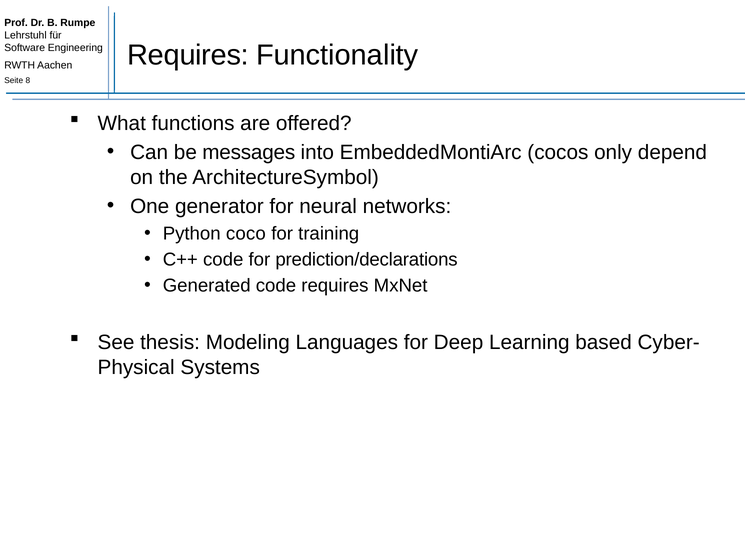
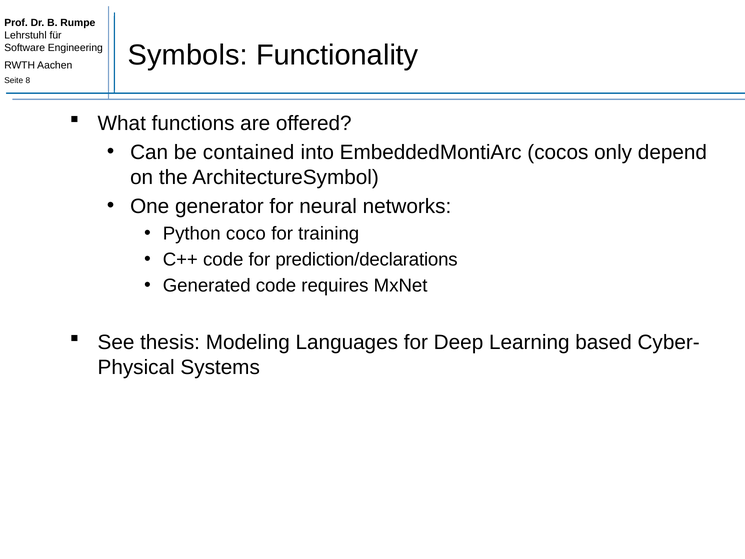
Requires: Requires -> Symbols (188, 55)
messages: messages -> contained (249, 152)
